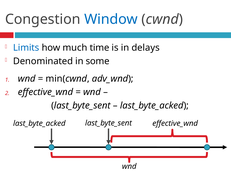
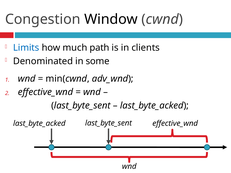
Window colour: blue -> black (111, 19)
time: time -> path (100, 48)
delays: delays -> clients (146, 48)
